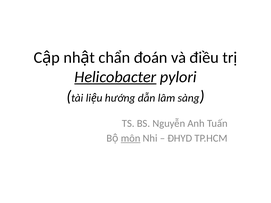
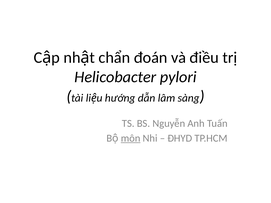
Helicobacter underline: present -> none (115, 77)
